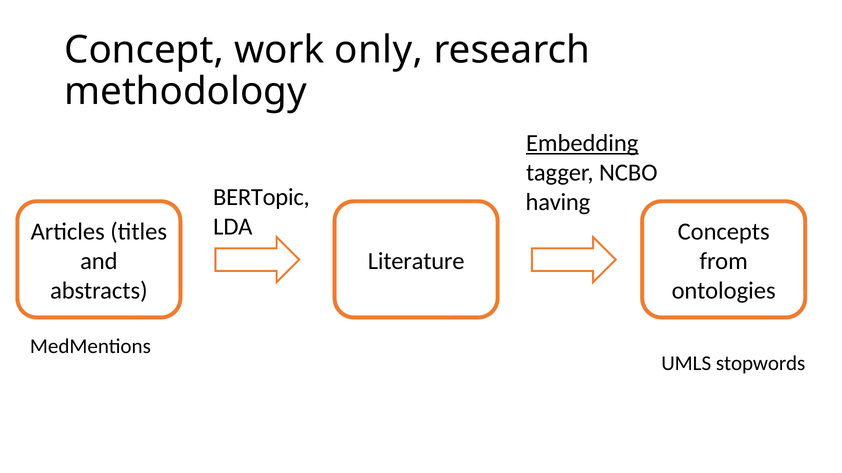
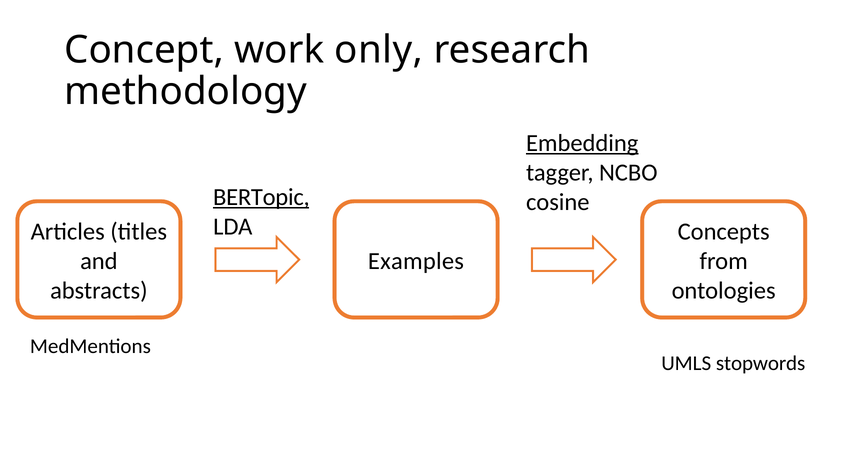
BERTopic underline: none -> present (261, 198)
having: having -> cosine (558, 202)
Literature: Literature -> Examples (416, 261)
